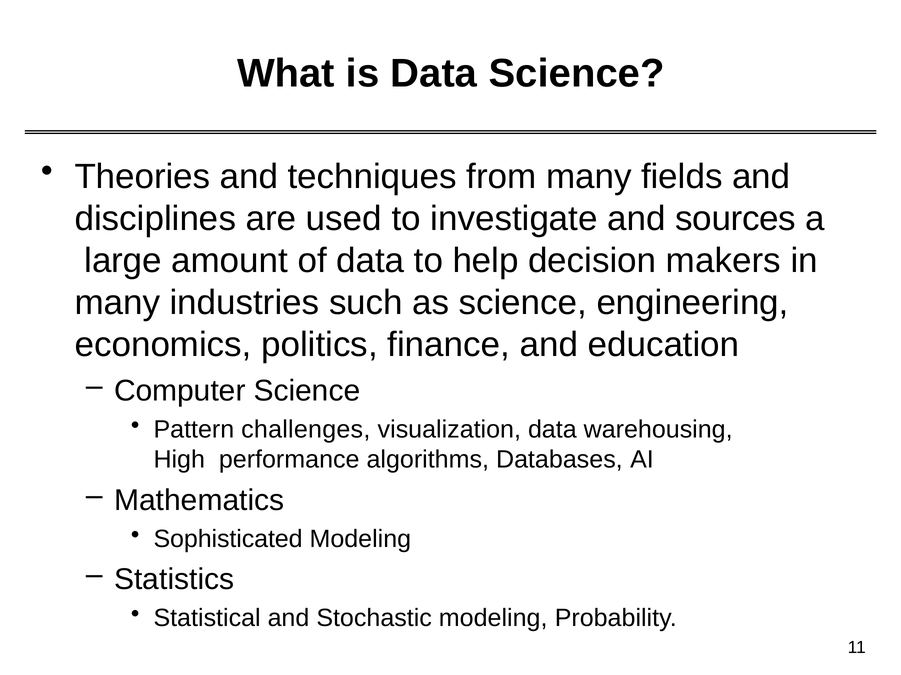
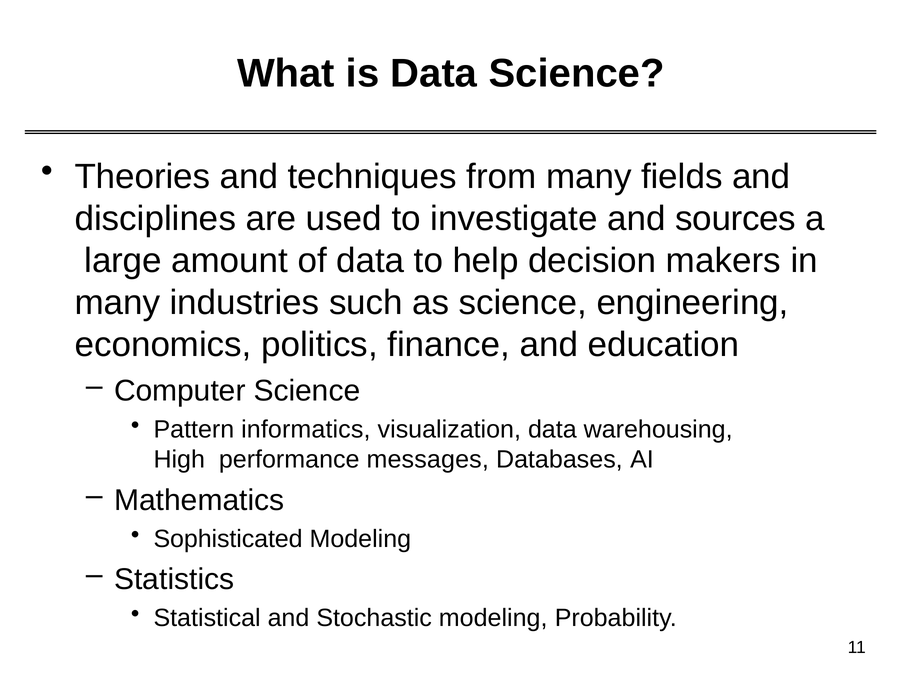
challenges: challenges -> informatics (306, 430)
algorithms: algorithms -> messages (428, 460)
